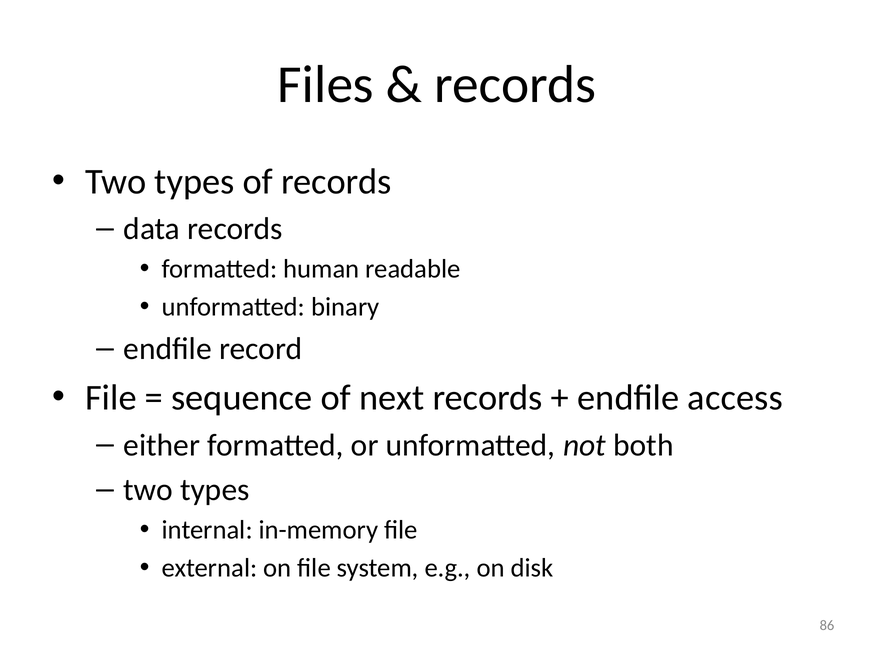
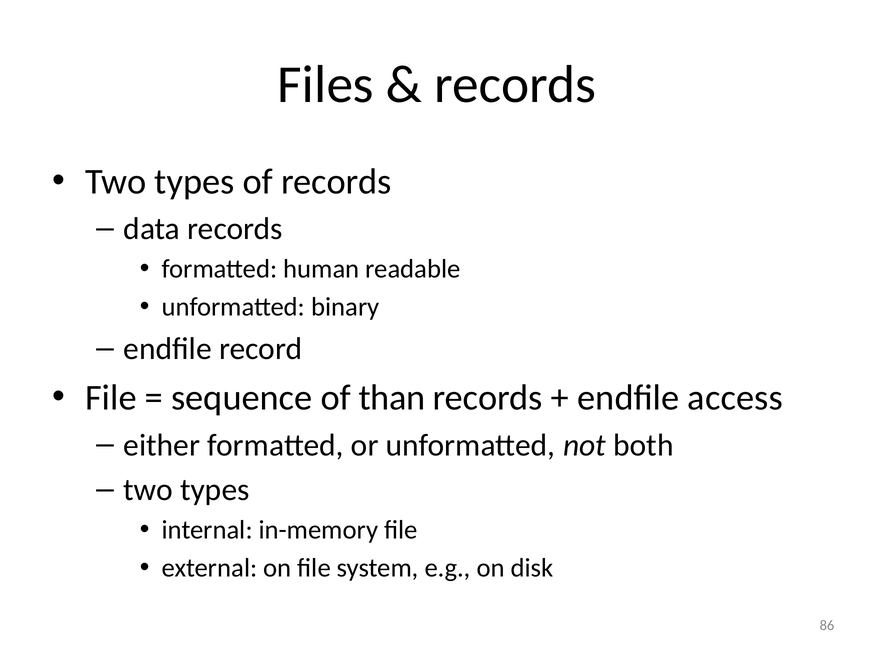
next: next -> than (392, 398)
